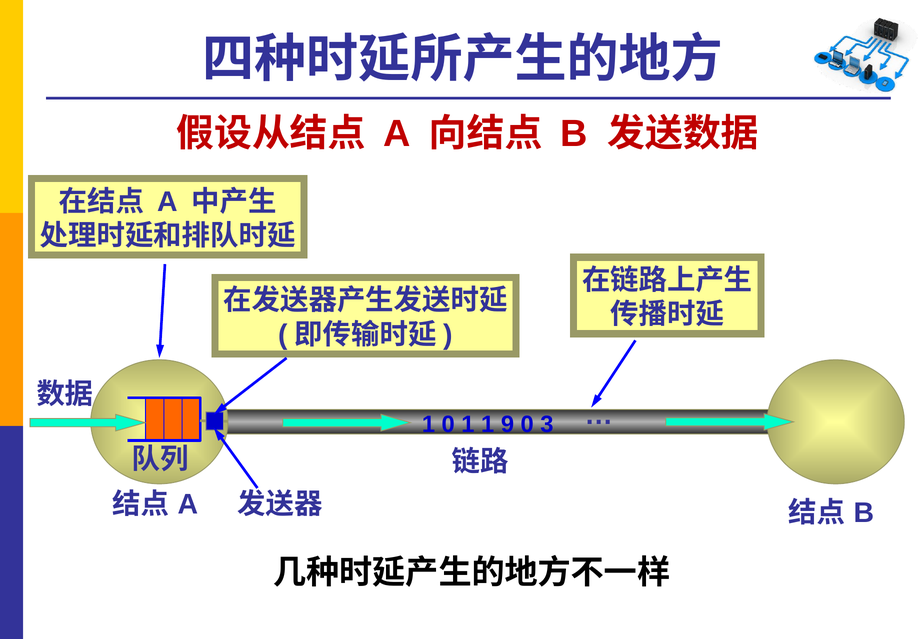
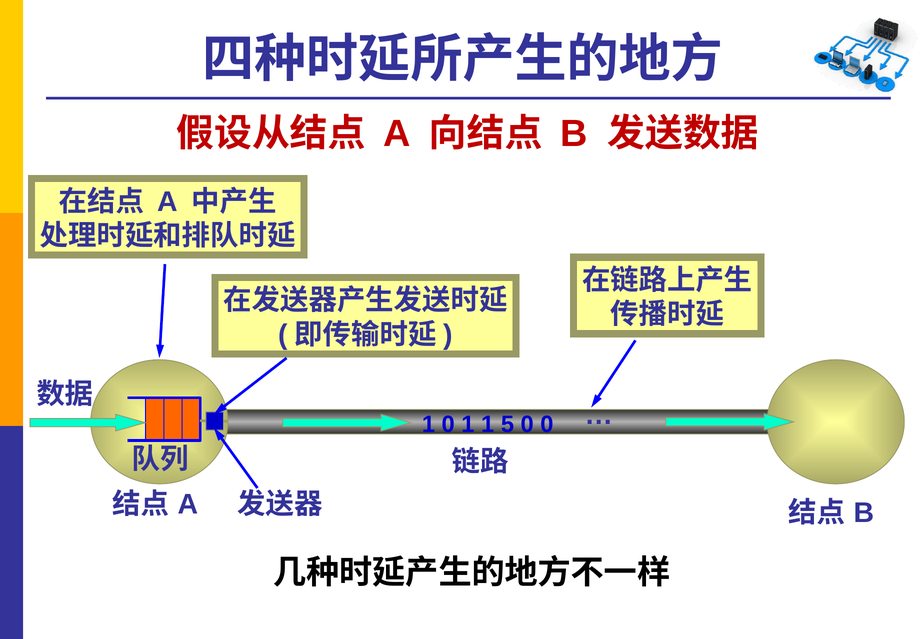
9: 9 -> 5 (507, 424)
0 3: 3 -> 0 (547, 424)
